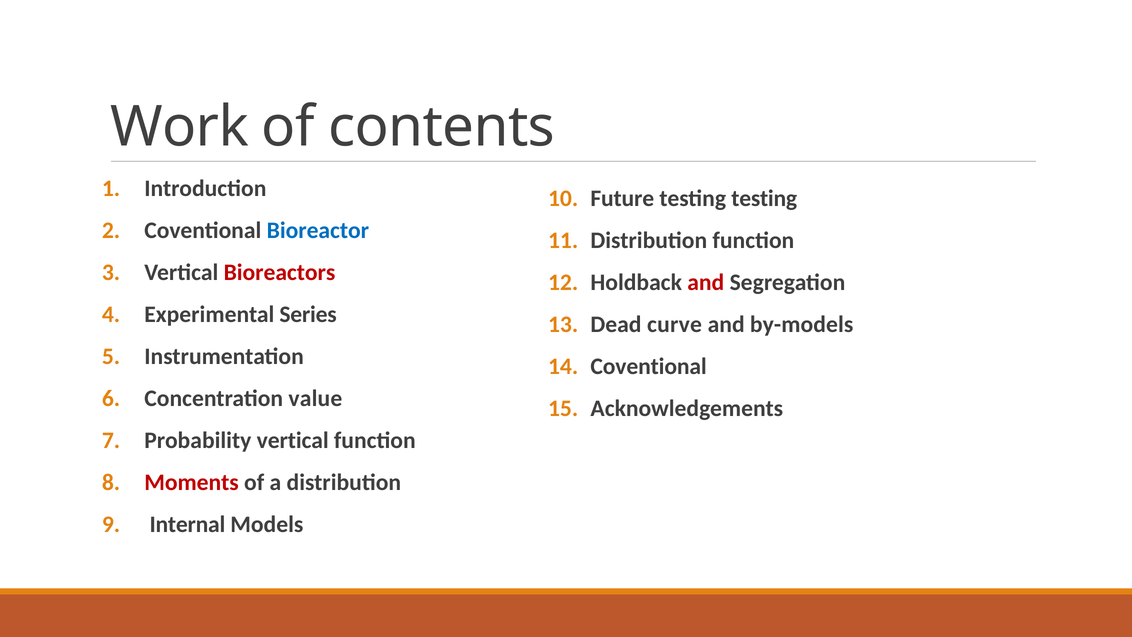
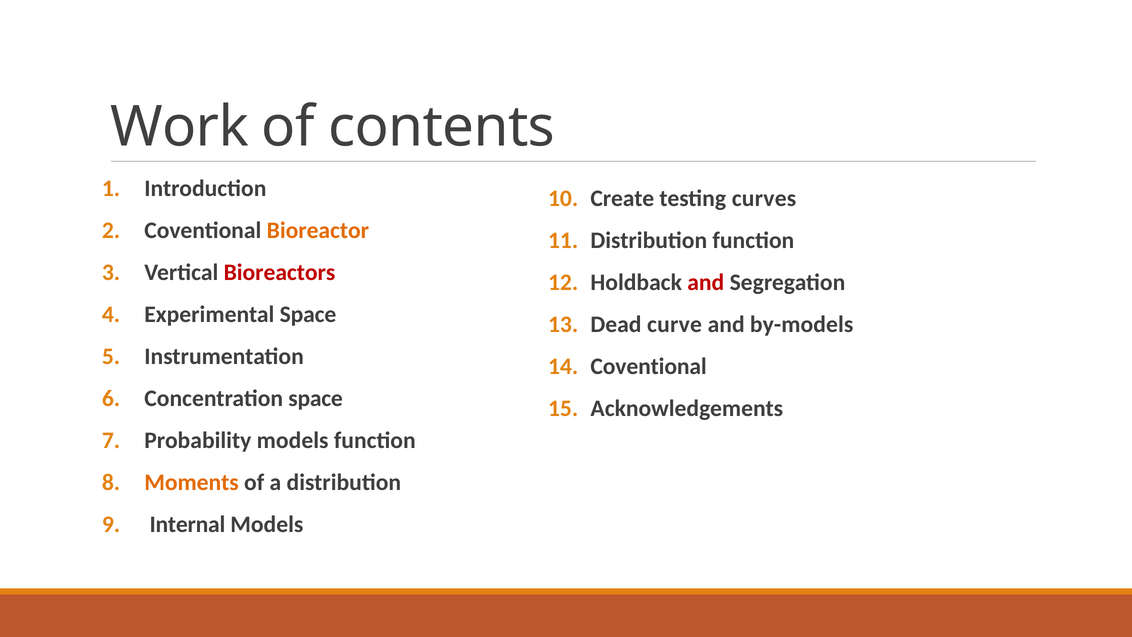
Future: Future -> Create (622, 198)
testing testing: testing -> curves (764, 198)
Bioreactor colour: blue -> orange (318, 230)
Experimental Series: Series -> Space (308, 314)
Concentration value: value -> space (316, 398)
Probability vertical: vertical -> models (293, 440)
Moments colour: red -> orange (192, 482)
